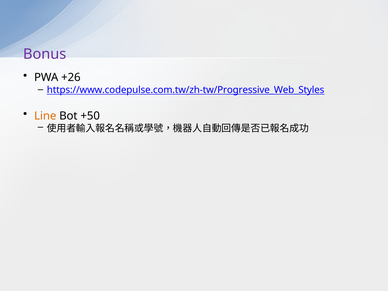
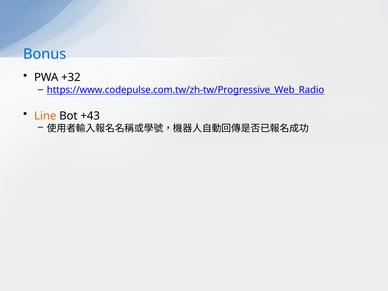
Bonus colour: purple -> blue (45, 54)
+26: +26 -> +32 (71, 77)
https://www.codepulse.com.tw/zh-tw/Progressive_Web_Styles: https://www.codepulse.com.tw/zh-tw/Progressive_Web_Styles -> https://www.codepulse.com.tw/zh-tw/Progressive_Web_Radio (186, 90)
+50: +50 -> +43 (90, 116)
